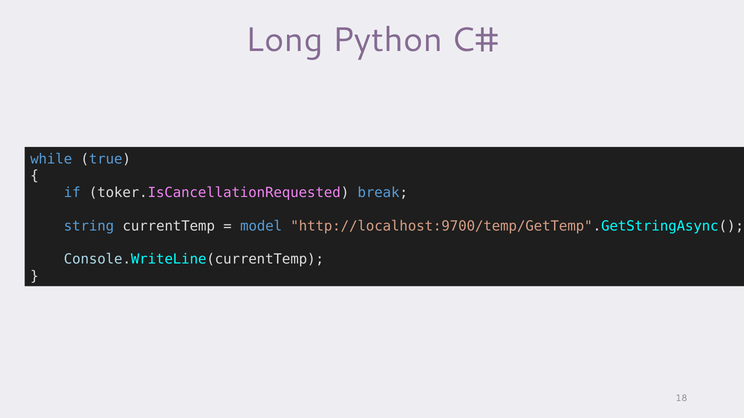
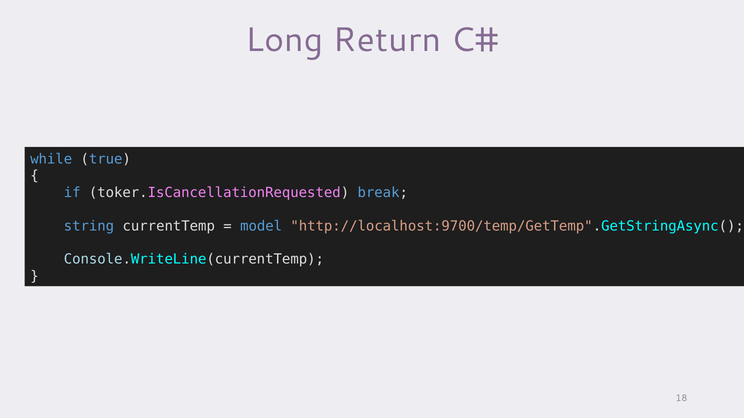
Python: Python -> Return (387, 40)
